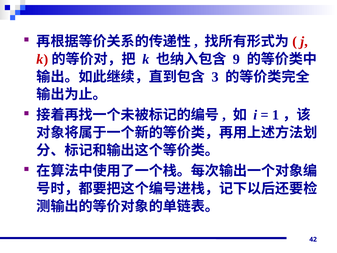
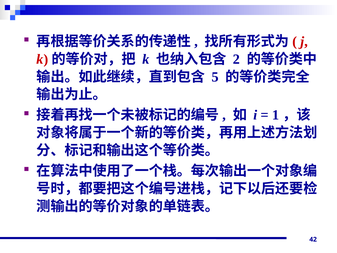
9: 9 -> 2 (236, 59)
3: 3 -> 5 (215, 77)
